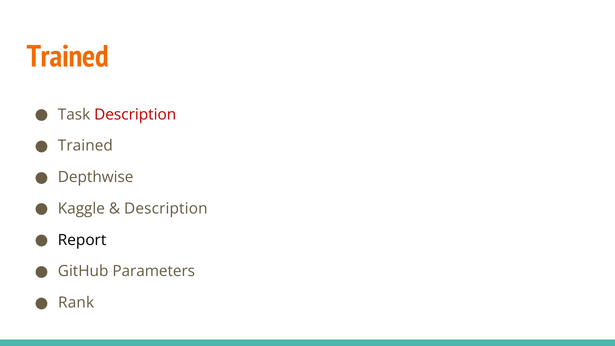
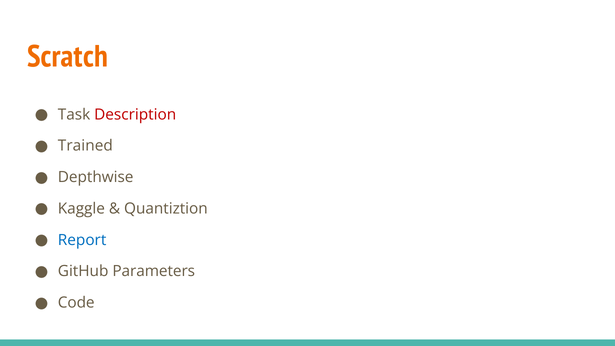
Trained: Trained -> Scratch (67, 57)
Description: Description -> Quantiztion (166, 209)
Report colour: black -> blue (82, 240)
Rank: Rank -> Code (76, 303)
